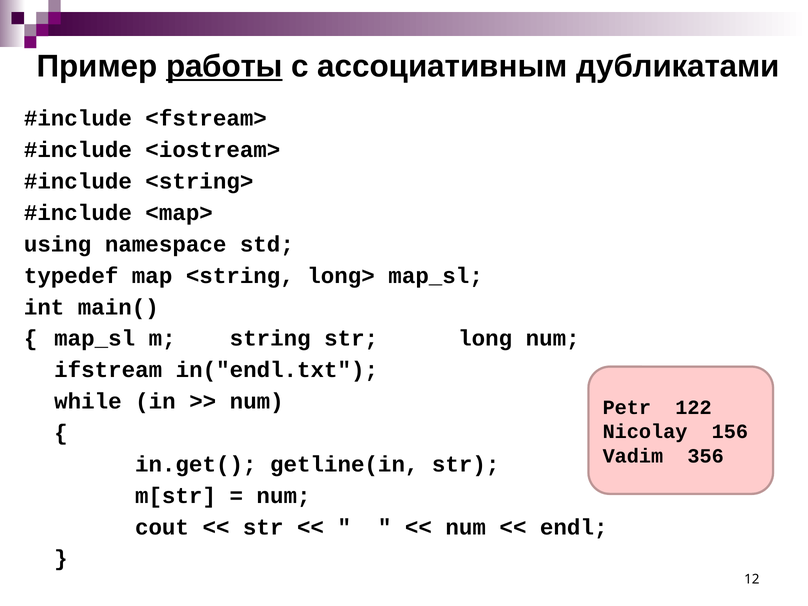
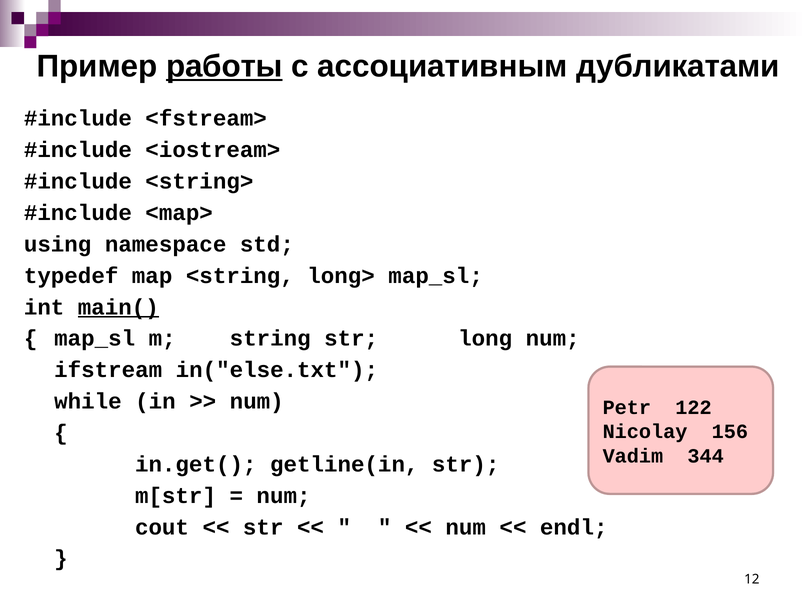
main( underline: none -> present (118, 307)
in("endl.txt: in("endl.txt -> in("else.txt (277, 370)
356: 356 -> 344 (706, 456)
